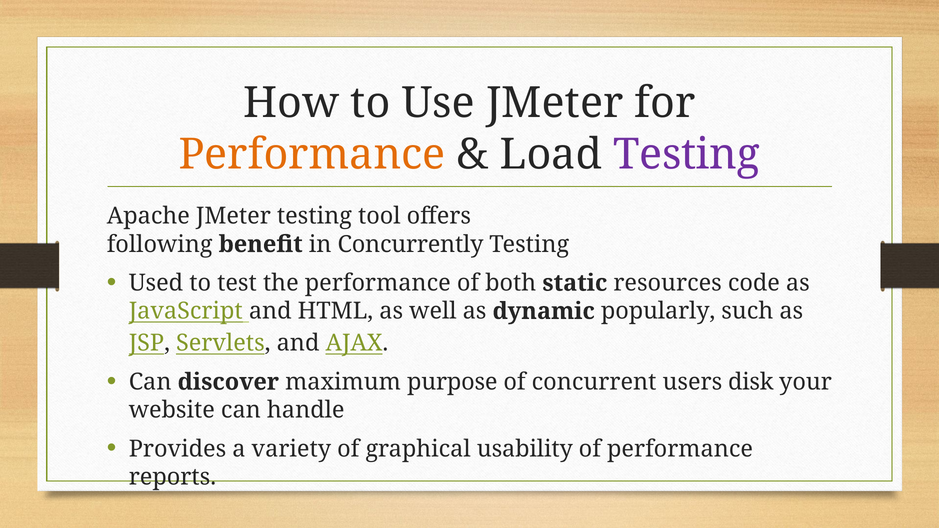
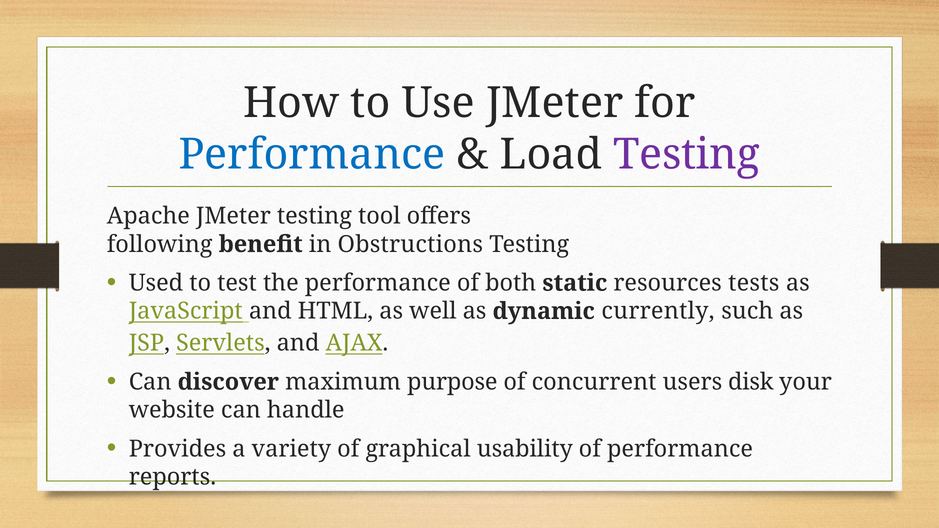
Performance colour: orange -> blue (312, 155)
Concurrently: Concurrently -> Obstructions (410, 244)
code: code -> tests (754, 283)
popularly: popularly -> currently (658, 311)
